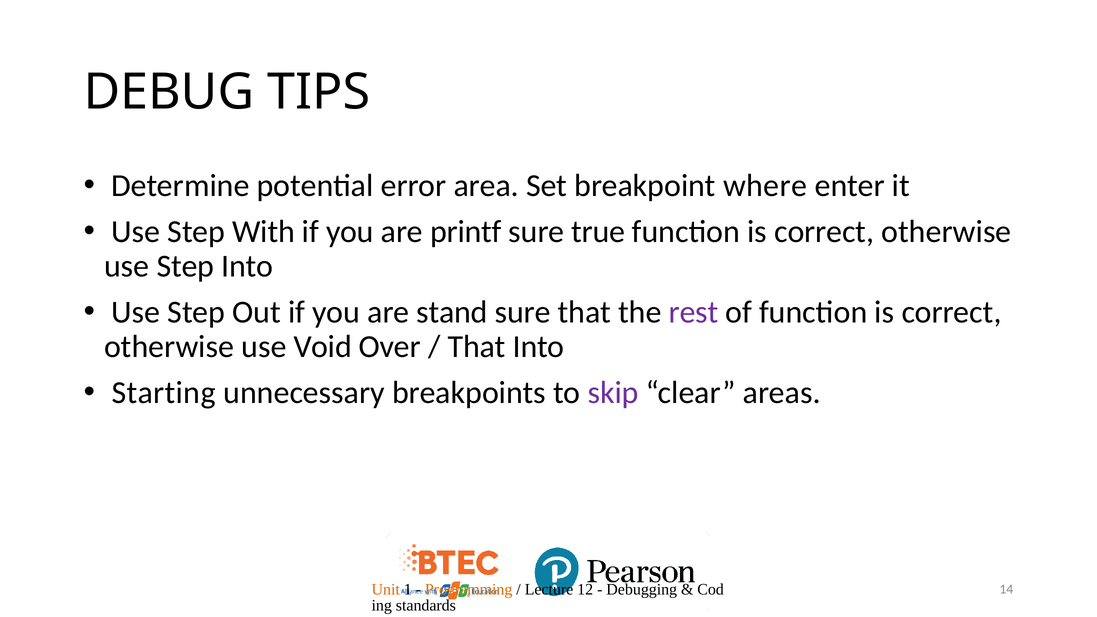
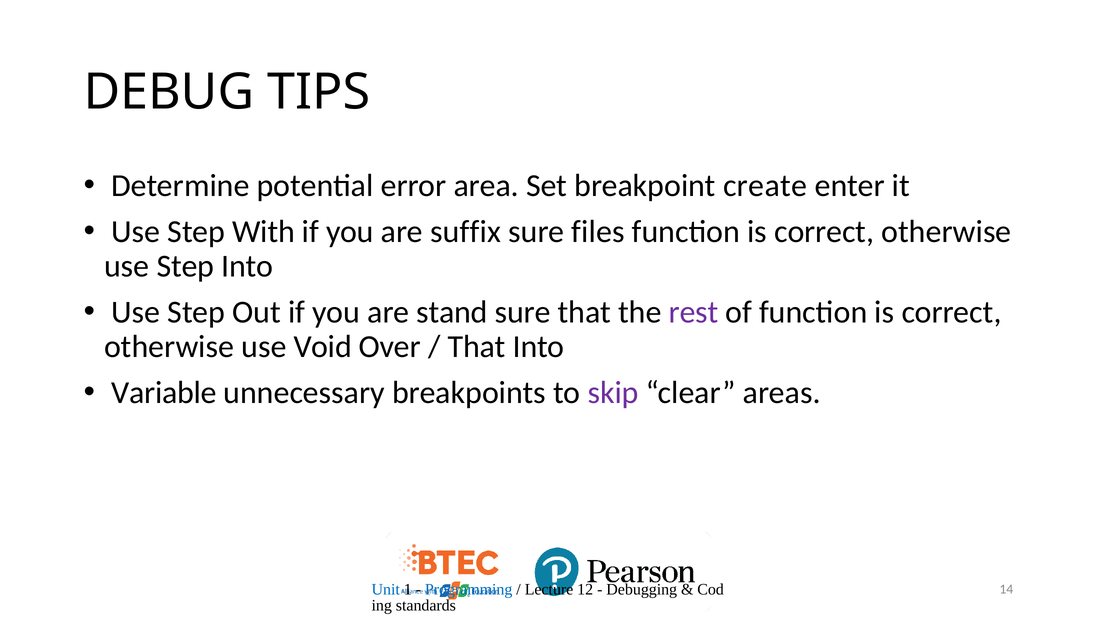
where: where -> create (765, 185)
printf: printf -> suffix (466, 231)
true: true -> files (598, 231)
Starting: Starting -> Variable (164, 393)
Unit colour: orange -> blue (386, 589)
Programming colour: orange -> blue (469, 589)
